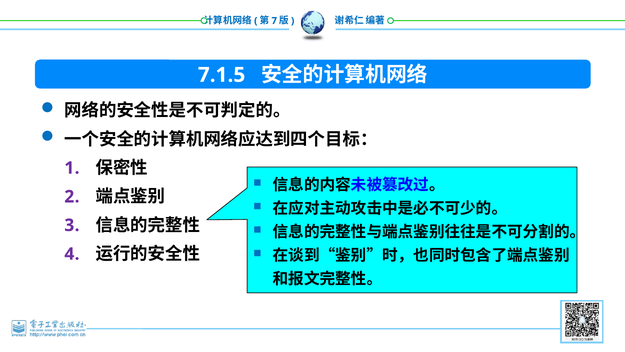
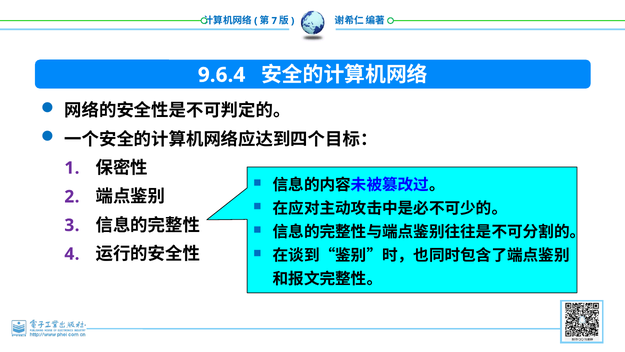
7.1.5: 7.1.5 -> 9.6.4 (222, 75)
